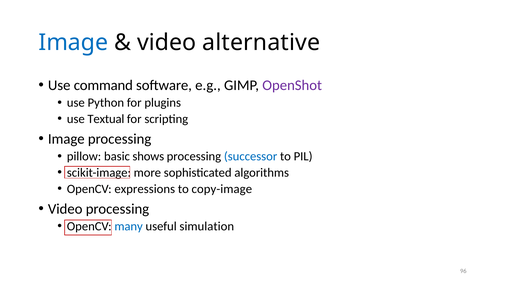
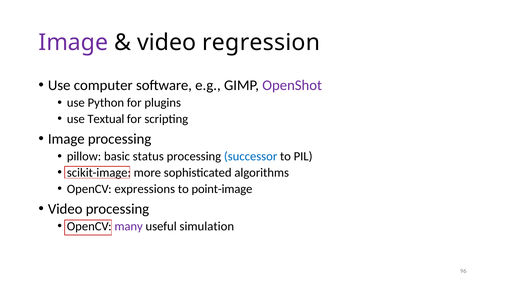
Image colour: blue -> purple (73, 42)
alternative: alternative -> regression (261, 42)
command: command -> computer (103, 85)
shows: shows -> status (148, 156)
copy-image: copy-image -> point-image (222, 189)
many colour: blue -> purple (129, 226)
